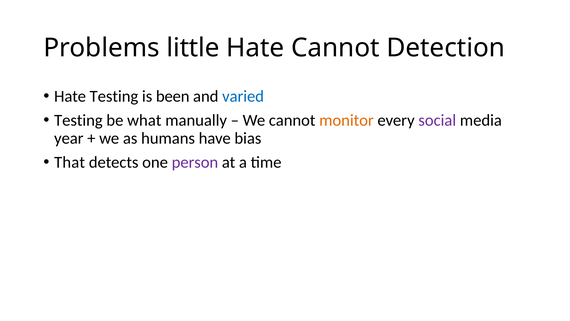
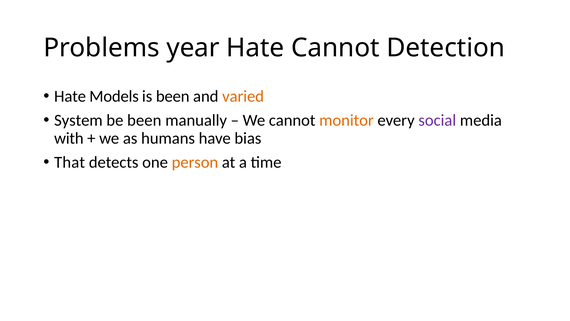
little: little -> year (193, 48)
Hate Testing: Testing -> Models (114, 96)
varied colour: blue -> orange (243, 96)
Testing: Testing -> System (78, 120)
be what: what -> been (144, 120)
year: year -> with (69, 138)
person colour: purple -> orange (195, 162)
